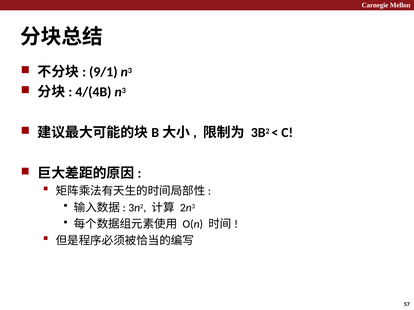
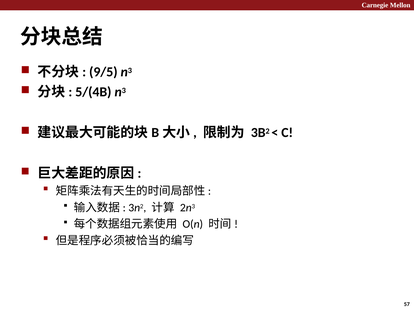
9/1: 9/1 -> 9/5 (103, 72)
4/(4B: 4/(4B -> 5/(4B (93, 92)
